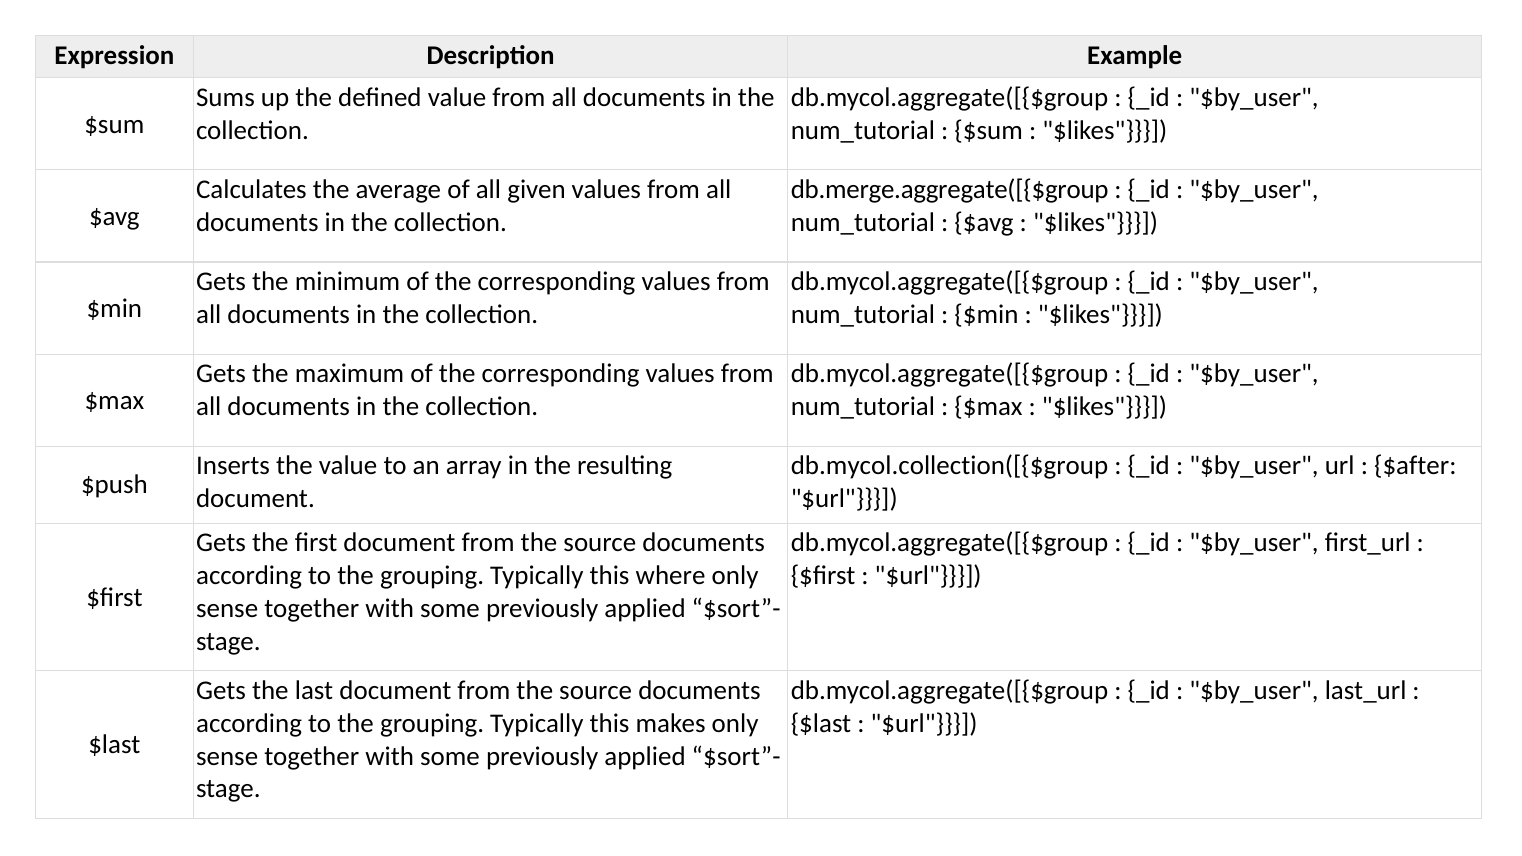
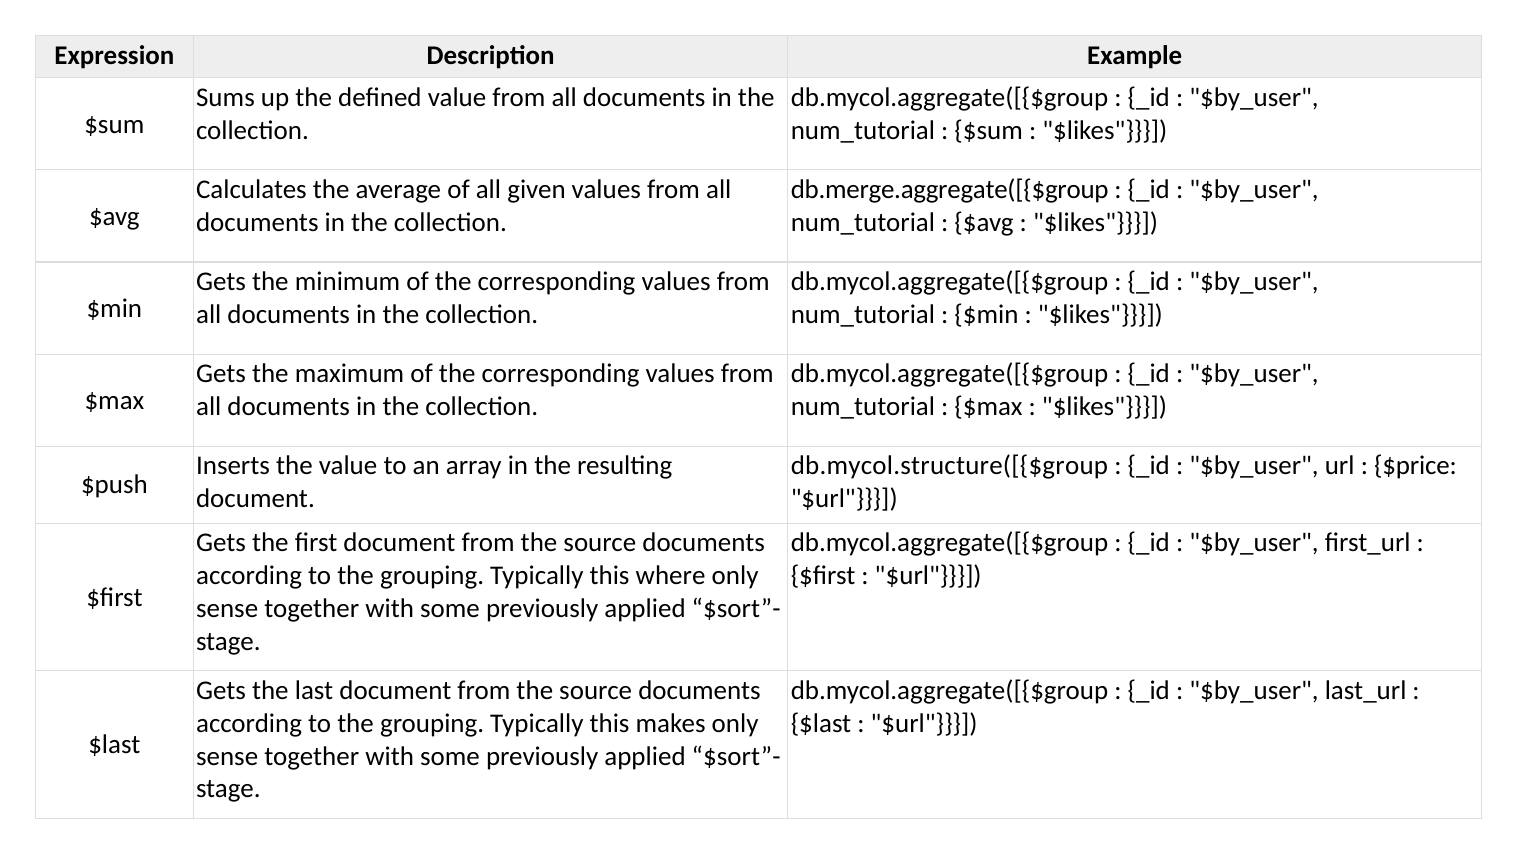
db.mycol.collection([{$group: db.mycol.collection([{$group -> db.mycol.structure([{$group (949, 466)
$after: $after -> $price (1415, 466)
